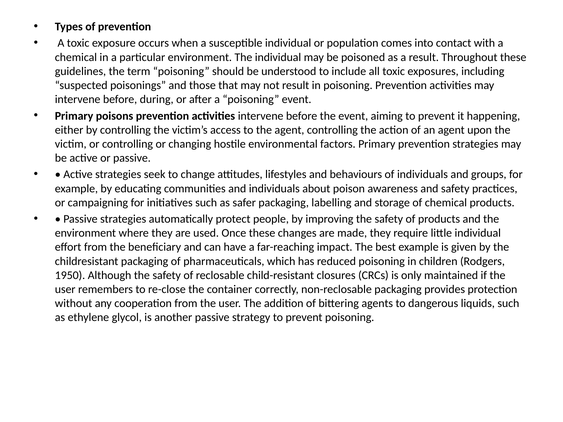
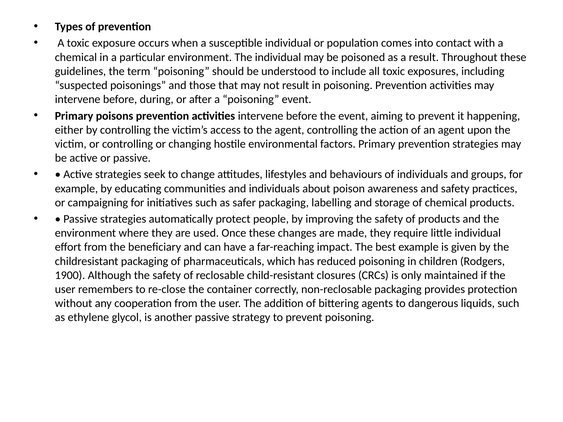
1950: 1950 -> 1900 (70, 275)
